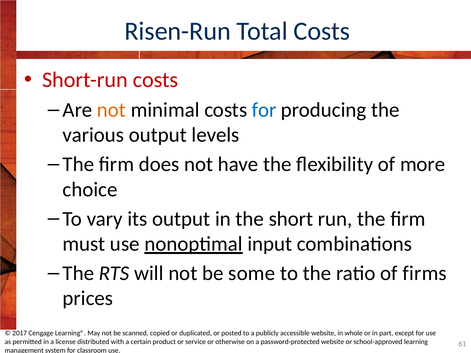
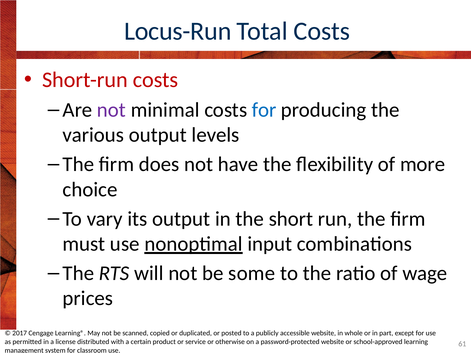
Risen-Run: Risen-Run -> Locus-Run (178, 31)
not colour: orange -> purple (111, 110)
firms: firms -> wage (425, 273)
